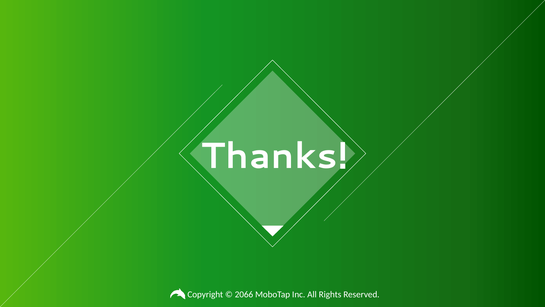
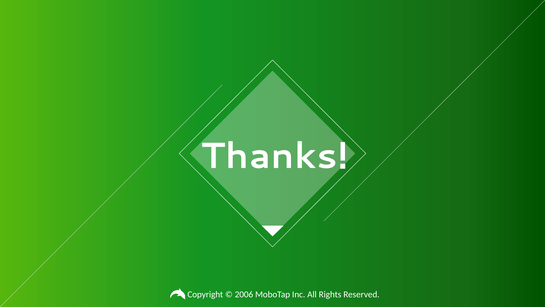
2066: 2066 -> 2006 (244, 294)
